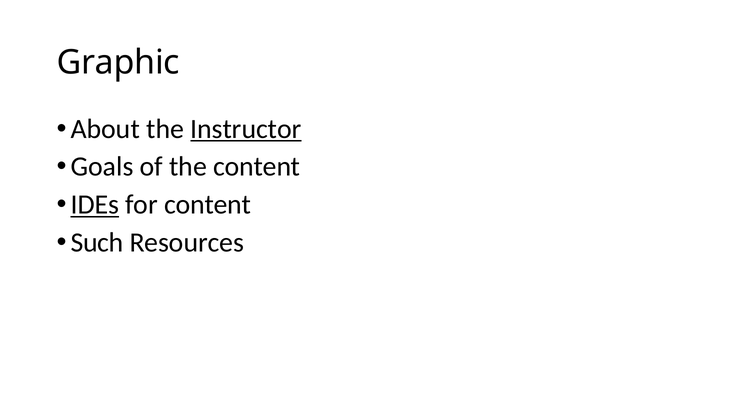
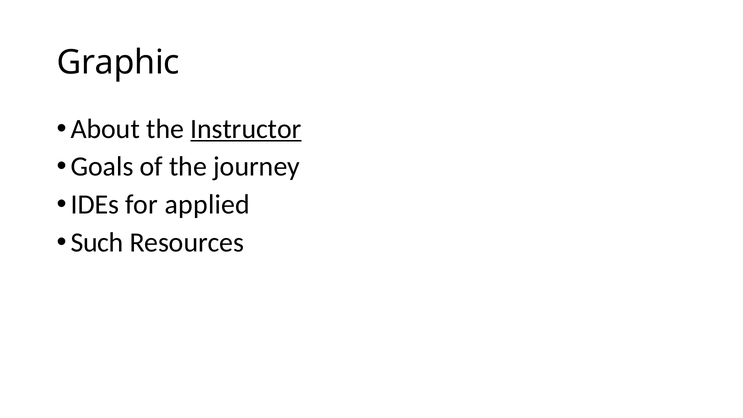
the content: content -> journey (257, 167)
IDEs underline: present -> none (95, 205)
for content: content -> applied (207, 205)
